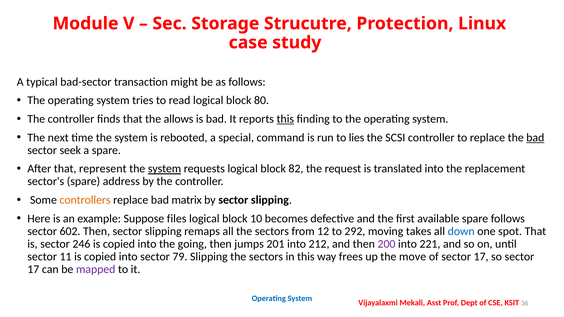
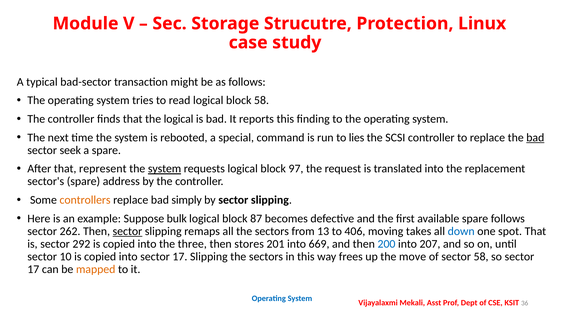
block 80: 80 -> 58 (262, 101)
the allows: allows -> logical (179, 119)
this underline: present -> none (285, 119)
82: 82 -> 97 (296, 169)
matrix: matrix -> simply (187, 200)
files: files -> bulk (177, 219)
10: 10 -> 87 (256, 219)
602: 602 -> 262 (70, 231)
sector underline: none -> present (127, 231)
12: 12 -> 13 (323, 231)
292: 292 -> 406 (355, 231)
246: 246 -> 292 (81, 244)
going: going -> three (192, 244)
jumps: jumps -> stores (249, 244)
212: 212 -> 669 (319, 244)
200 colour: purple -> blue (386, 244)
221: 221 -> 207 (430, 244)
11: 11 -> 10 (66, 257)
into sector 79: 79 -> 17 (180, 257)
of sector 17: 17 -> 58 (481, 257)
mapped colour: purple -> orange (96, 269)
